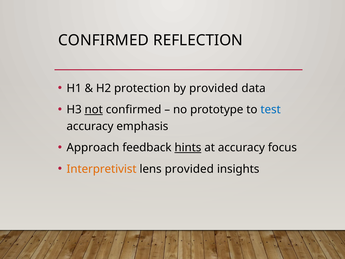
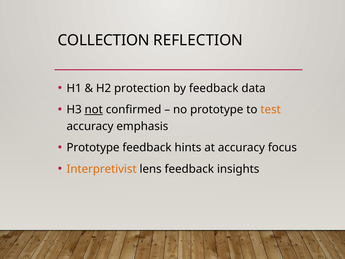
CONFIRMED: CONFIRMED -> COLLECTION (104, 40)
by provided: provided -> feedback (214, 88)
test colour: blue -> orange (271, 110)
Approach: Approach -> Prototype (93, 148)
hints underline: present -> none (188, 148)
lens provided: provided -> feedback (189, 169)
